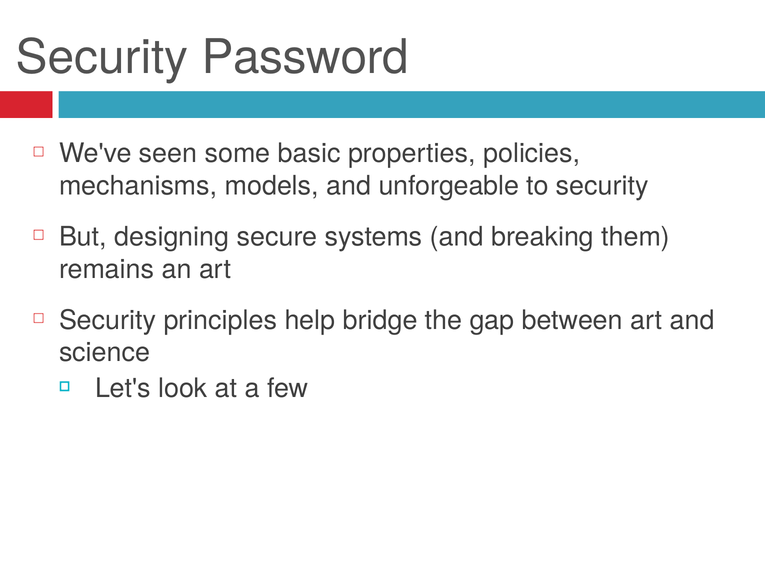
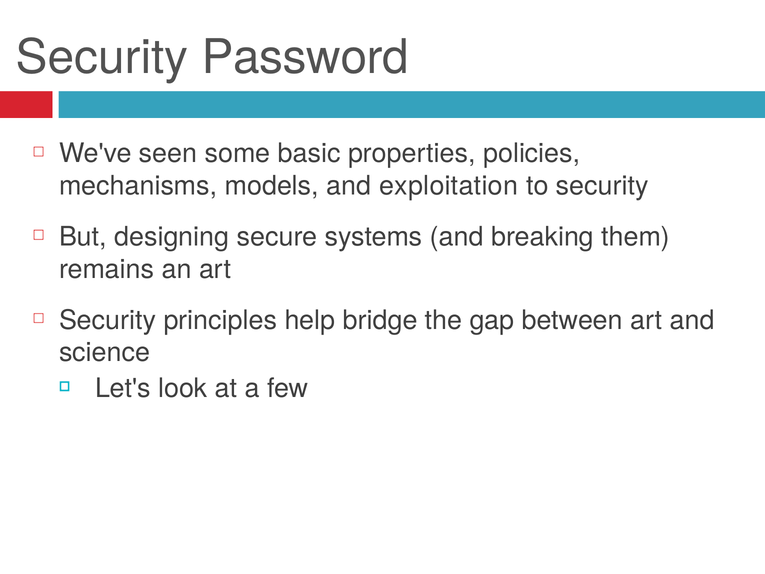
unforgeable: unforgeable -> exploitation (449, 186)
